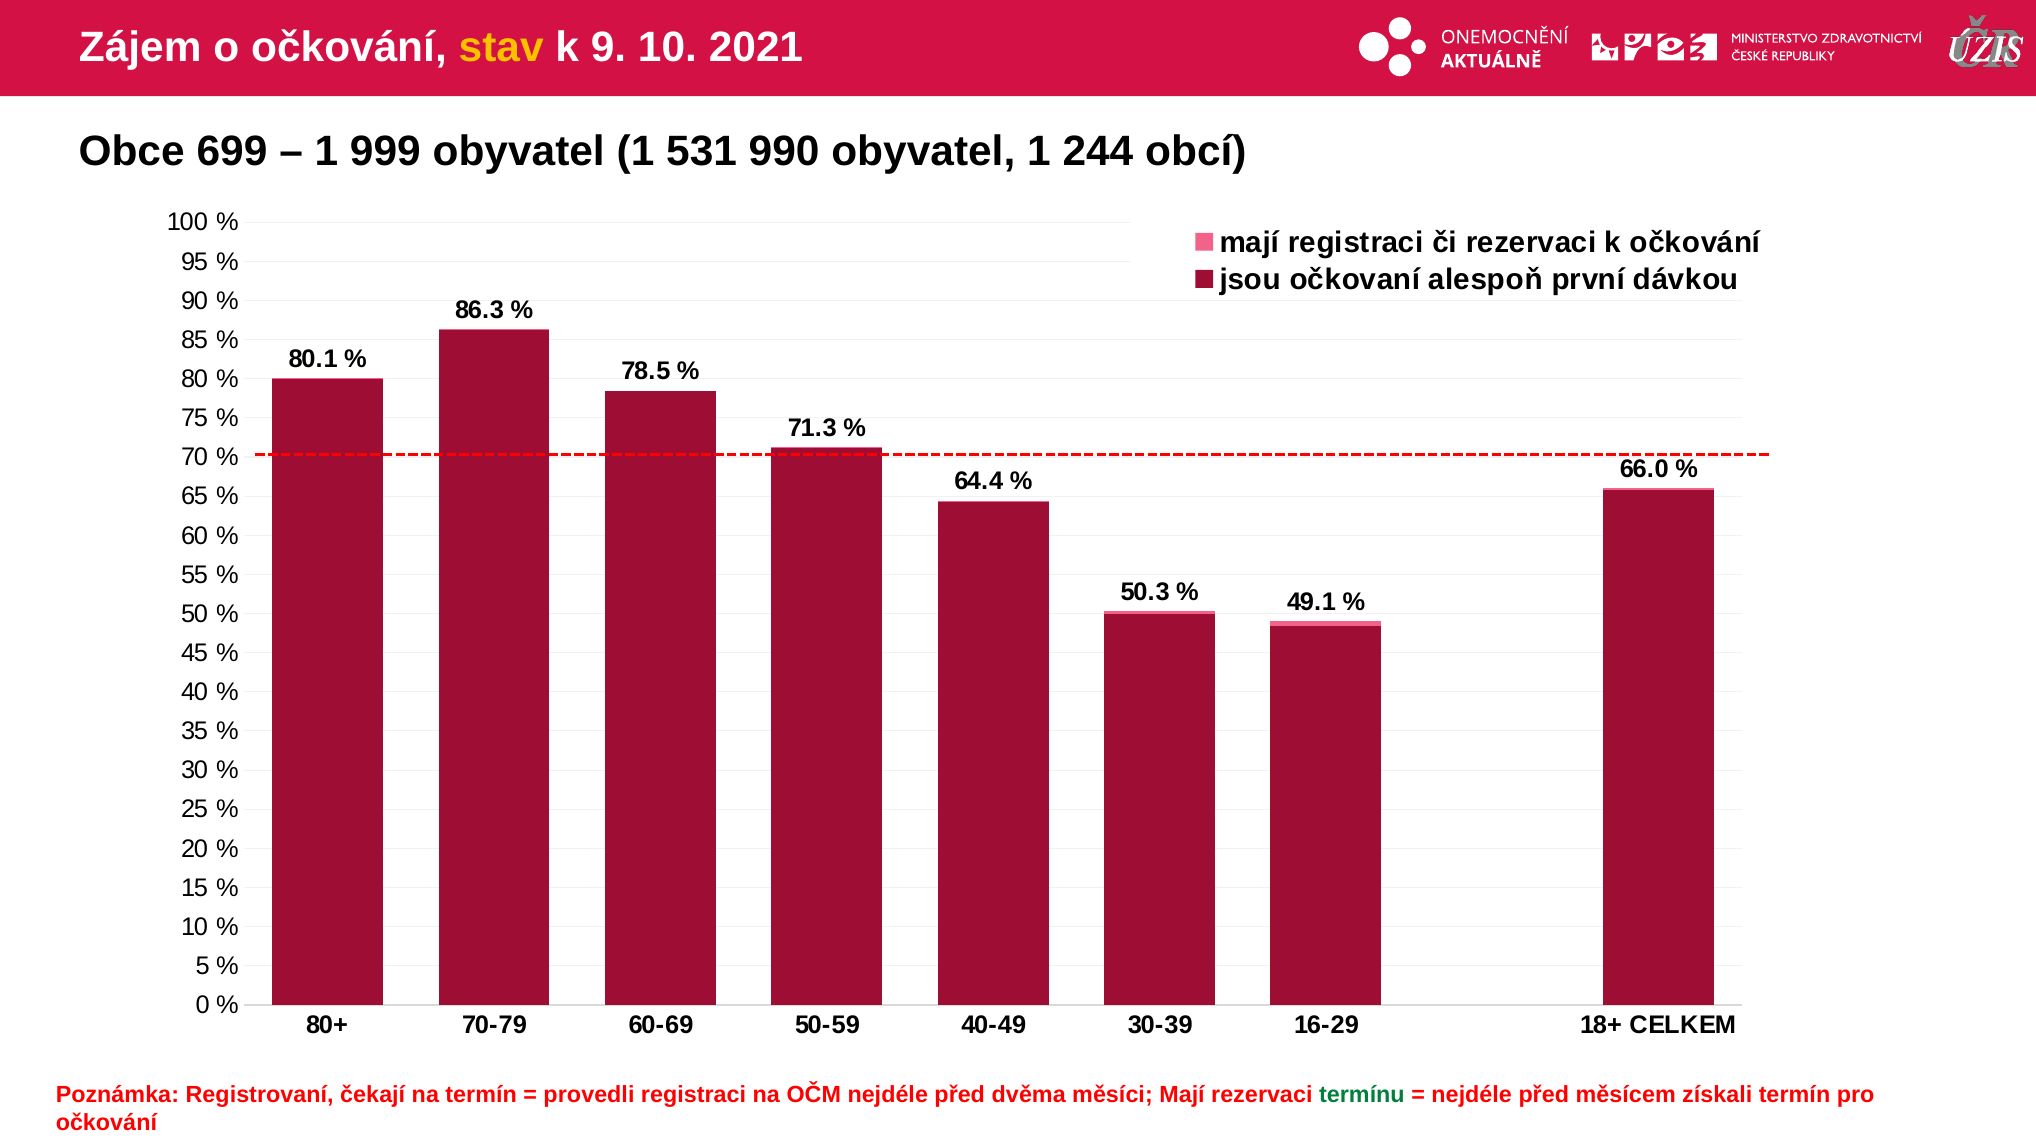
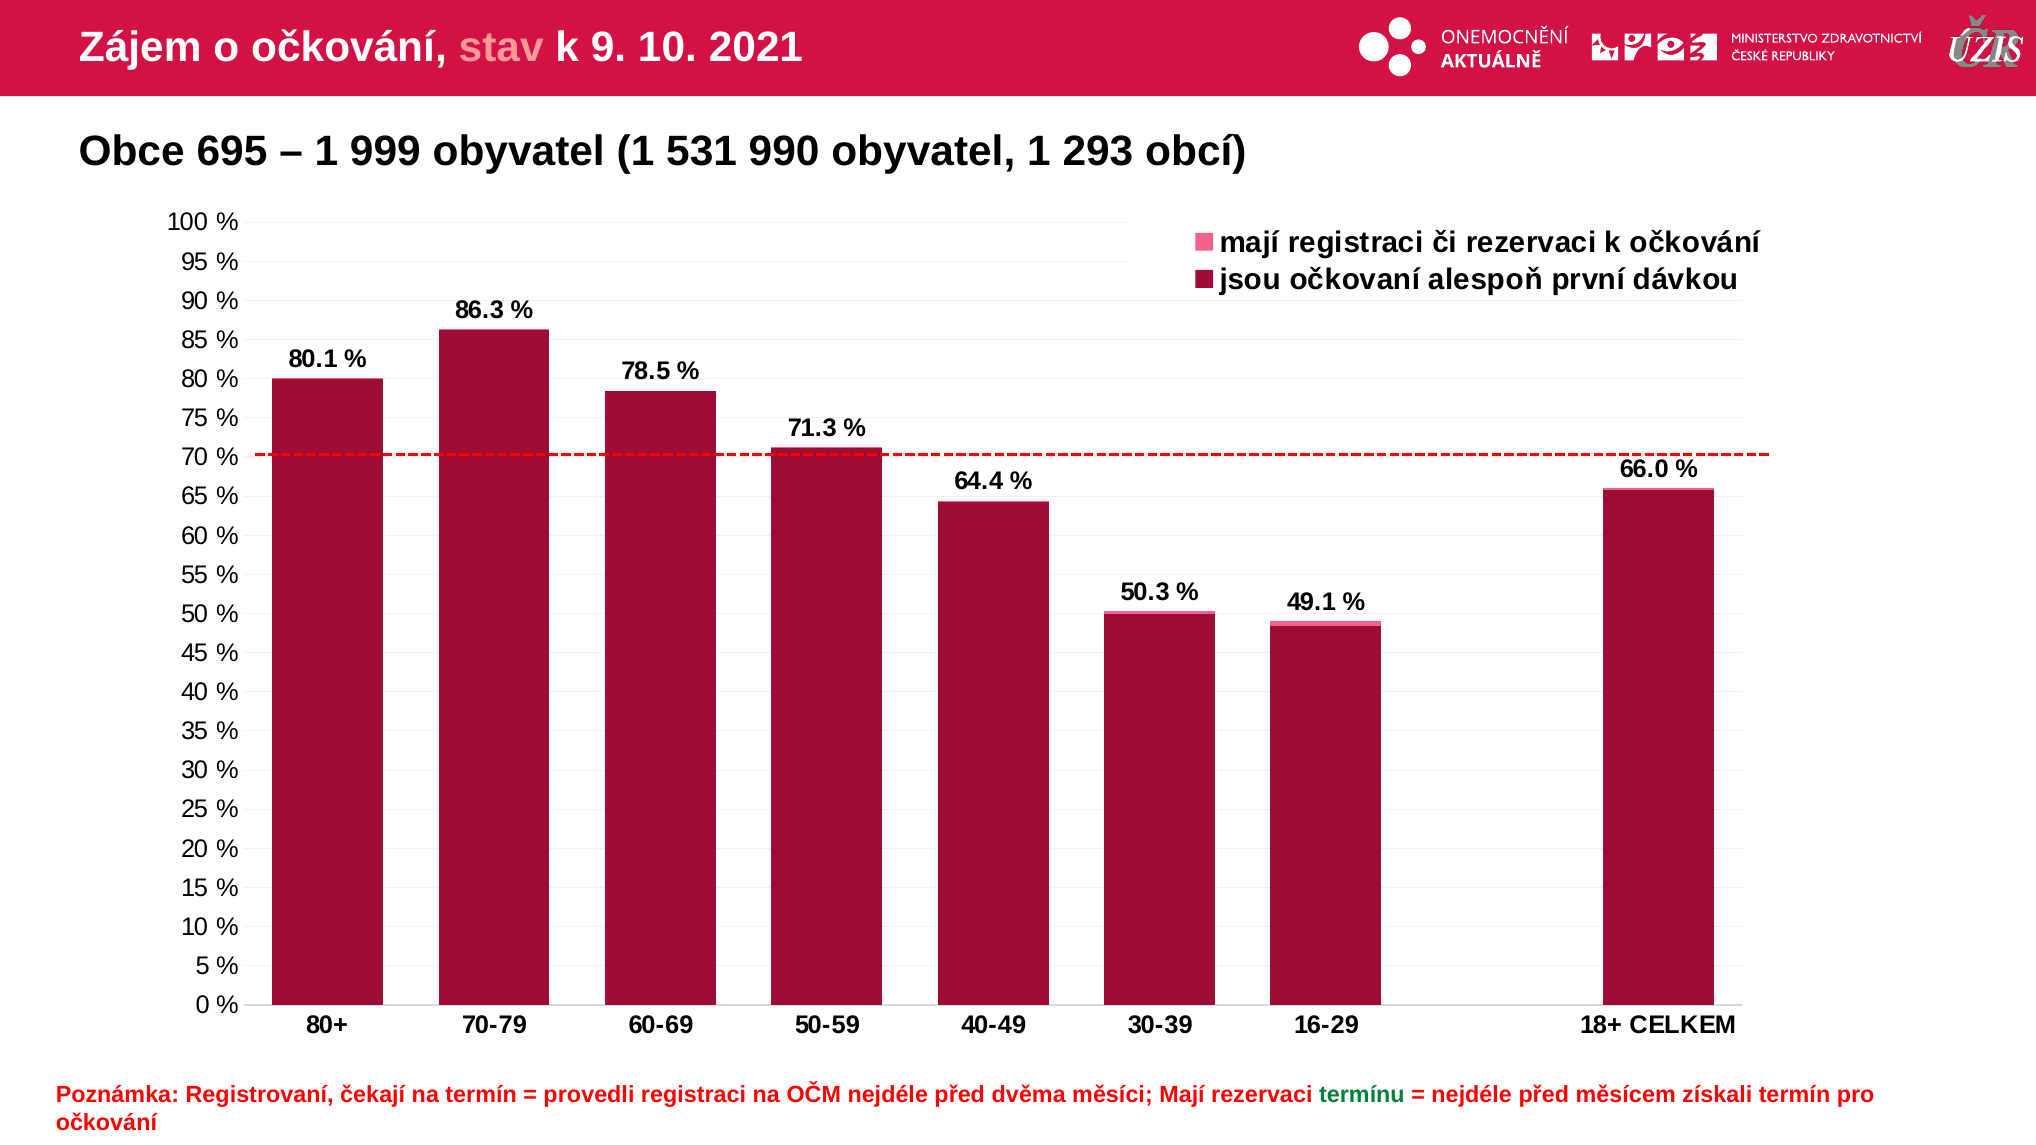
stav colour: yellow -> pink (501, 48)
699: 699 -> 695 (232, 152)
244: 244 -> 293 (1098, 152)
